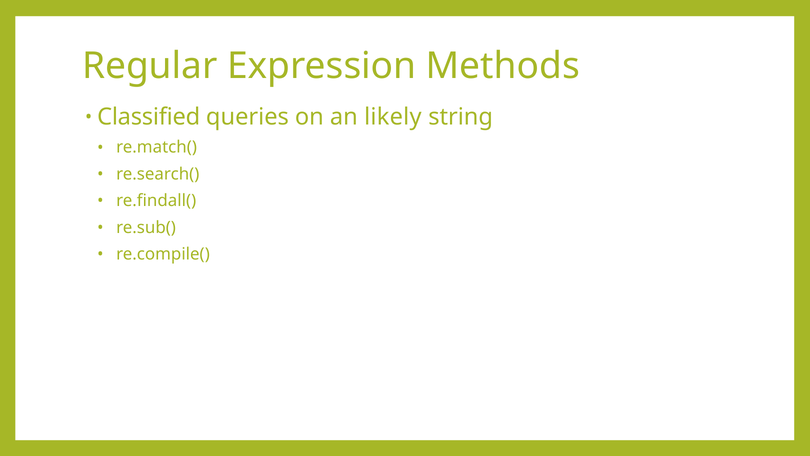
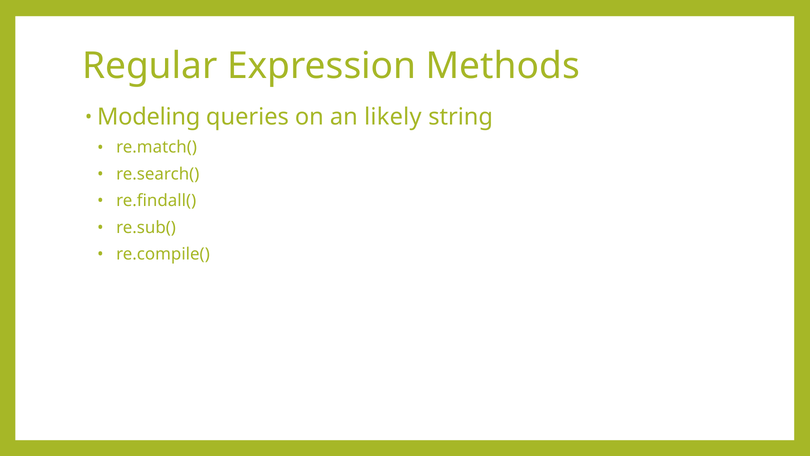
Classified: Classified -> Modeling (149, 117)
